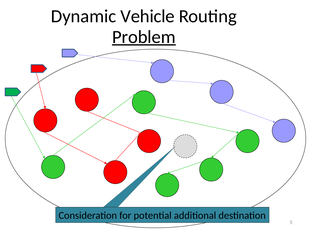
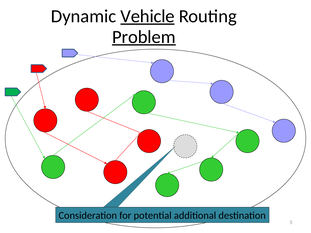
Vehicle underline: none -> present (148, 16)
